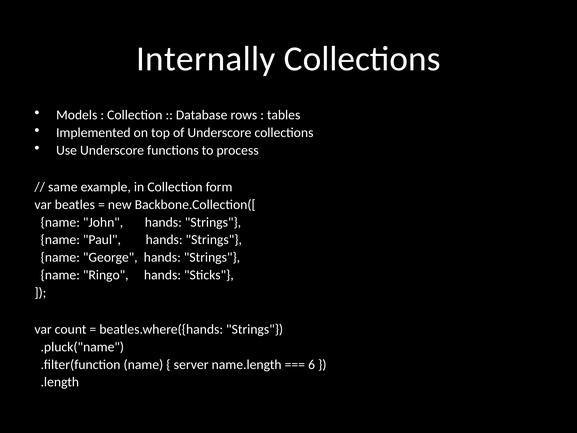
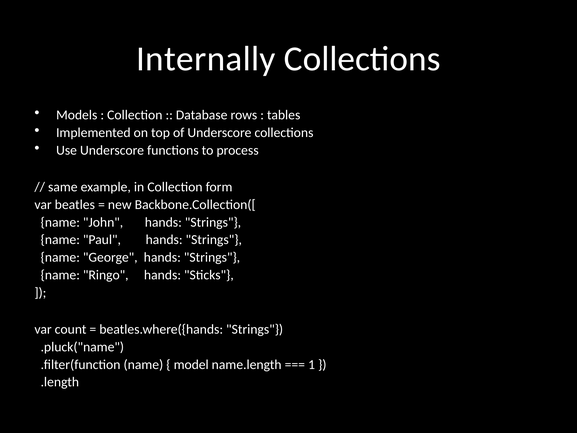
server: server -> model (191, 364)
6: 6 -> 1 (312, 364)
